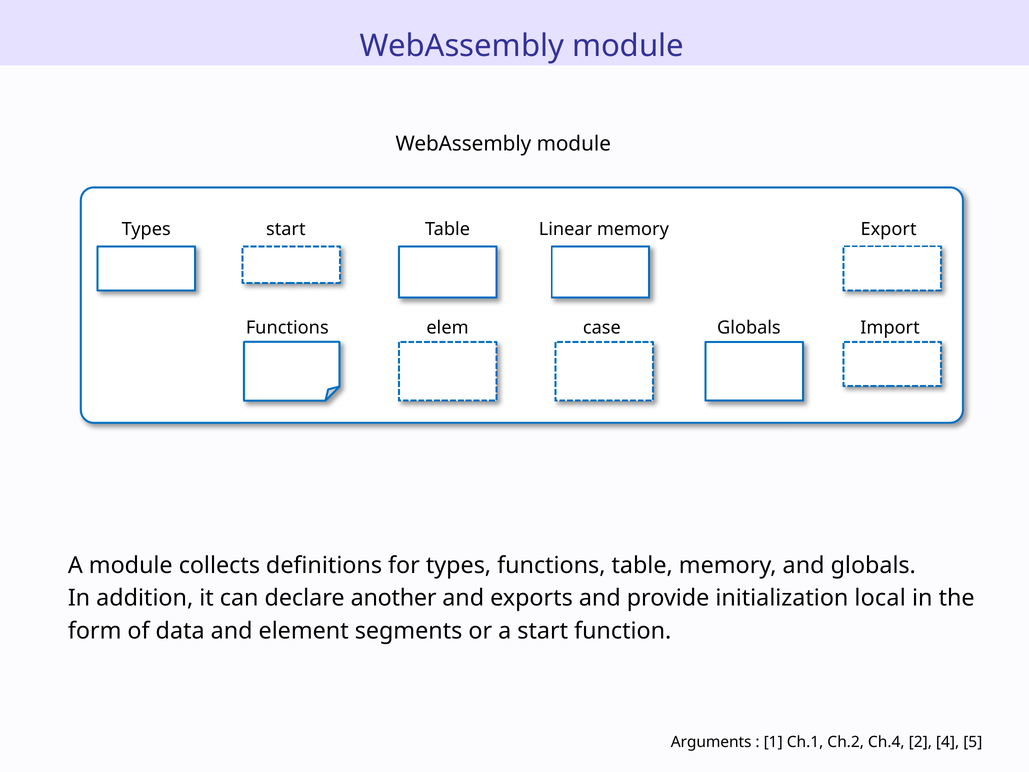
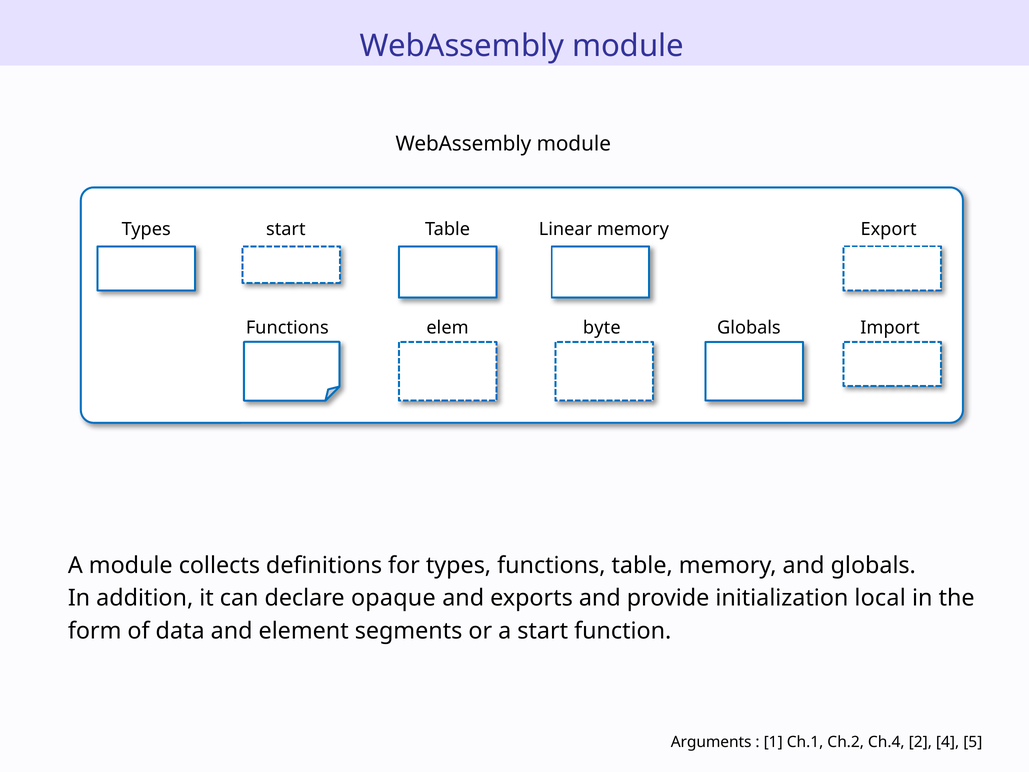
case: case -> byte (602, 328)
another: another -> opaque (393, 598)
